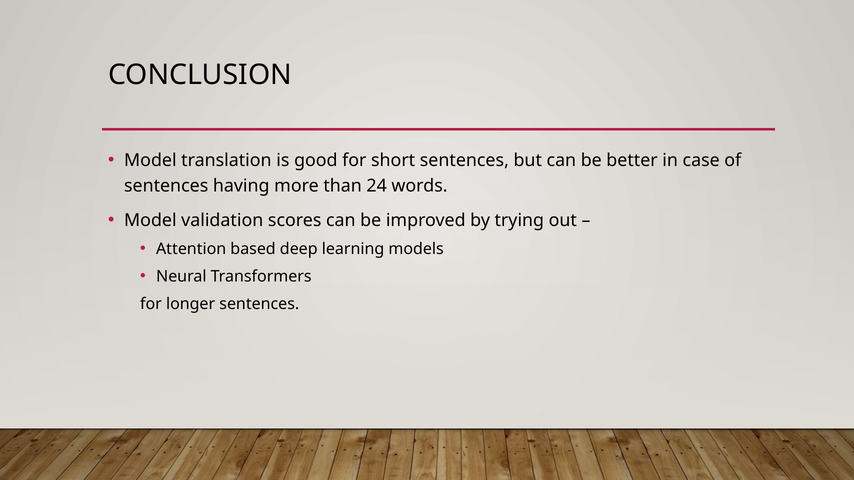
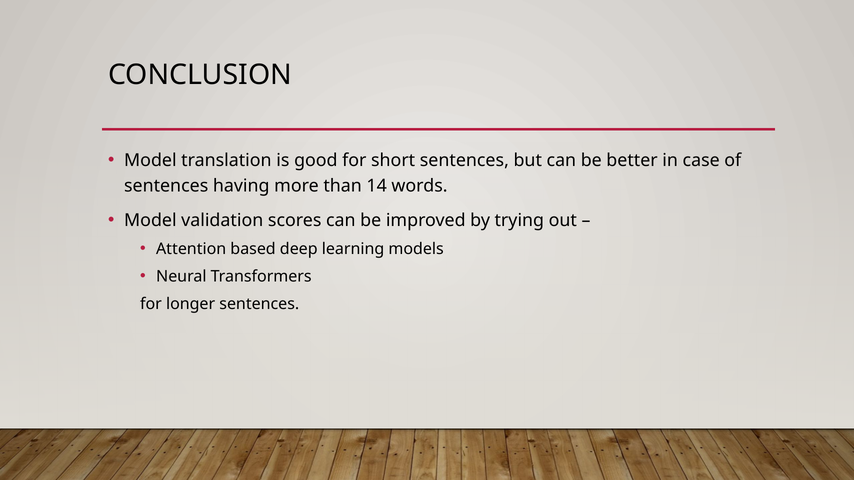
24: 24 -> 14 (377, 186)
